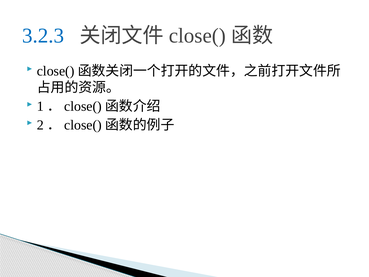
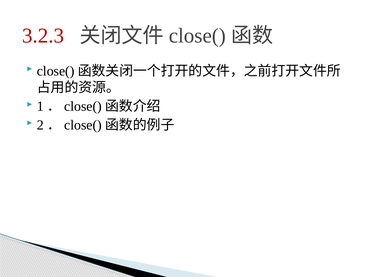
3.2.3 colour: blue -> red (43, 36)
